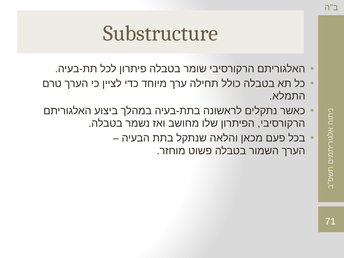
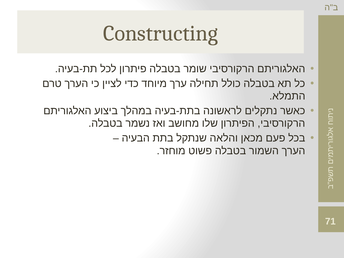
Substructure: Substructure -> Constructing (161, 33)
